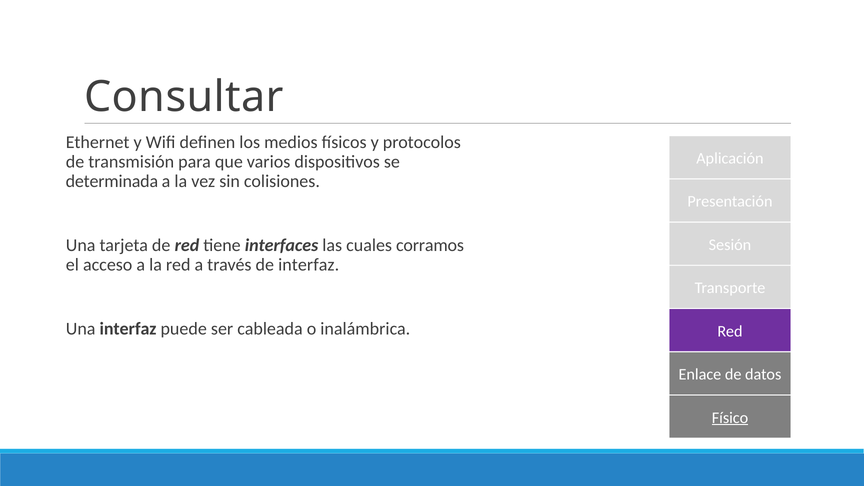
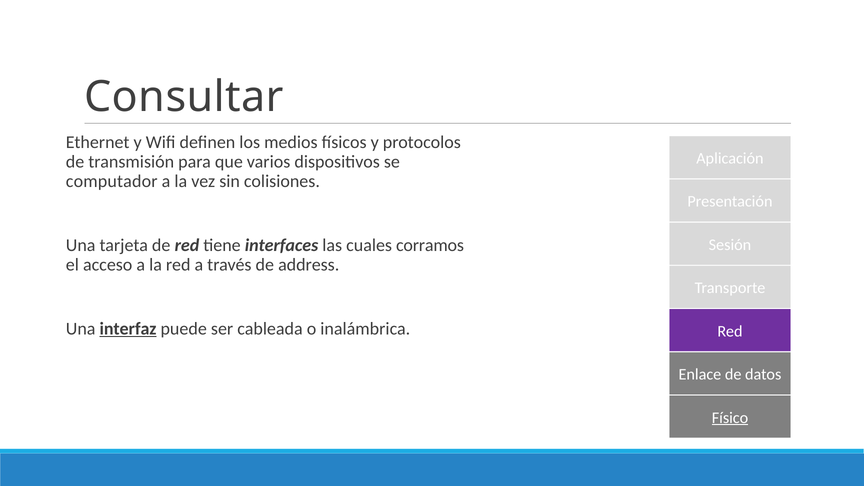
determinada: determinada -> computador (112, 181)
de interfaz: interfaz -> address (309, 265)
interfaz underline: none -> present (128, 329)
